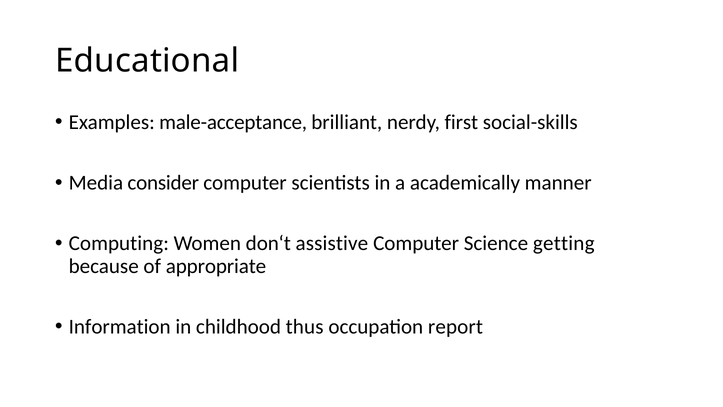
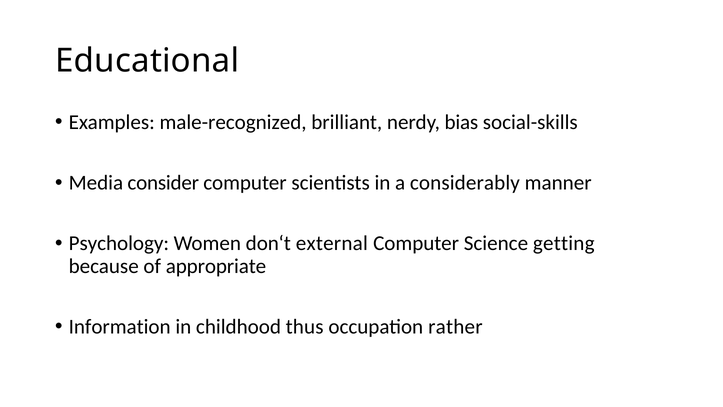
male-acceptance: male-acceptance -> male-recognized (233, 122)
first: first -> bias (461, 122)
academically: academically -> considerably (465, 183)
Computing: Computing -> Psychology (119, 243)
assistive: assistive -> external (332, 243)
report: report -> rather (455, 326)
